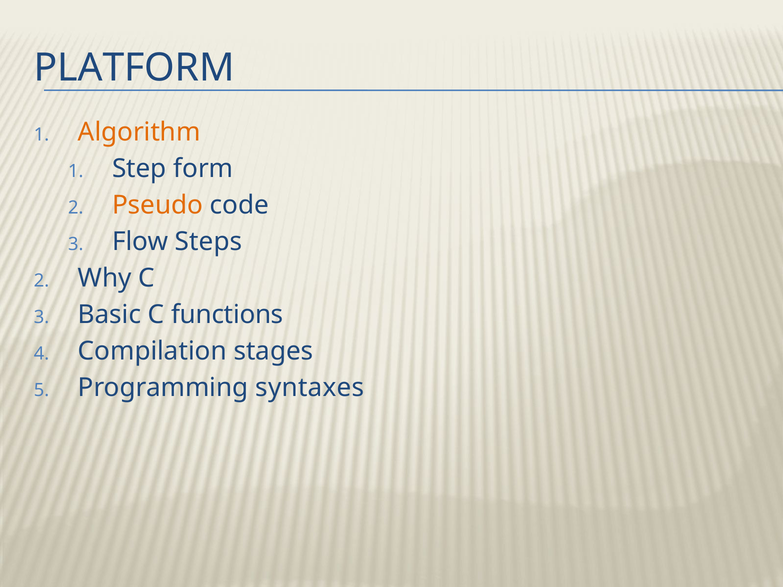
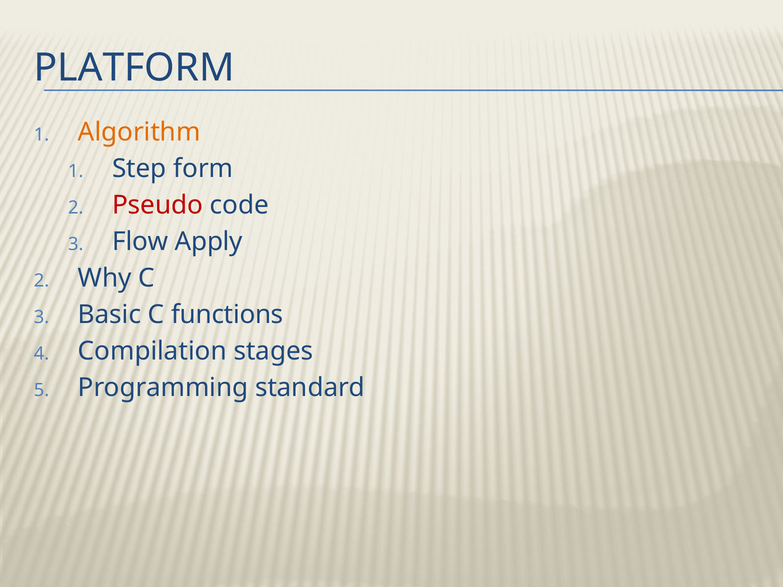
Pseudo colour: orange -> red (158, 205)
Steps: Steps -> Apply (209, 242)
syntaxes: syntaxes -> standard (310, 388)
